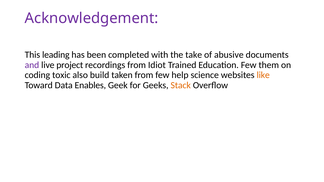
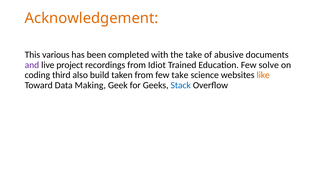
Acknowledgement colour: purple -> orange (92, 18)
leading: leading -> various (56, 55)
them: them -> solve (269, 65)
toxic: toxic -> third (61, 75)
few help: help -> take (180, 75)
Enables: Enables -> Making (90, 85)
Stack colour: orange -> blue (181, 85)
